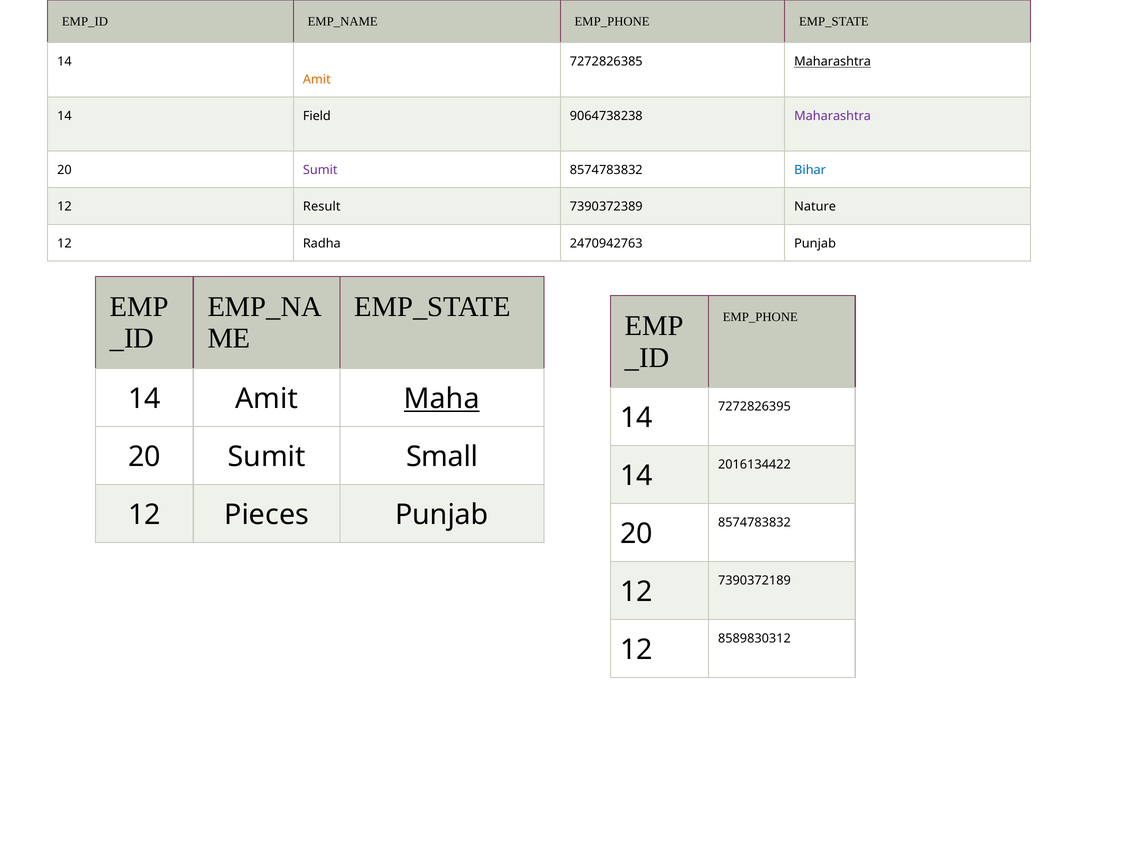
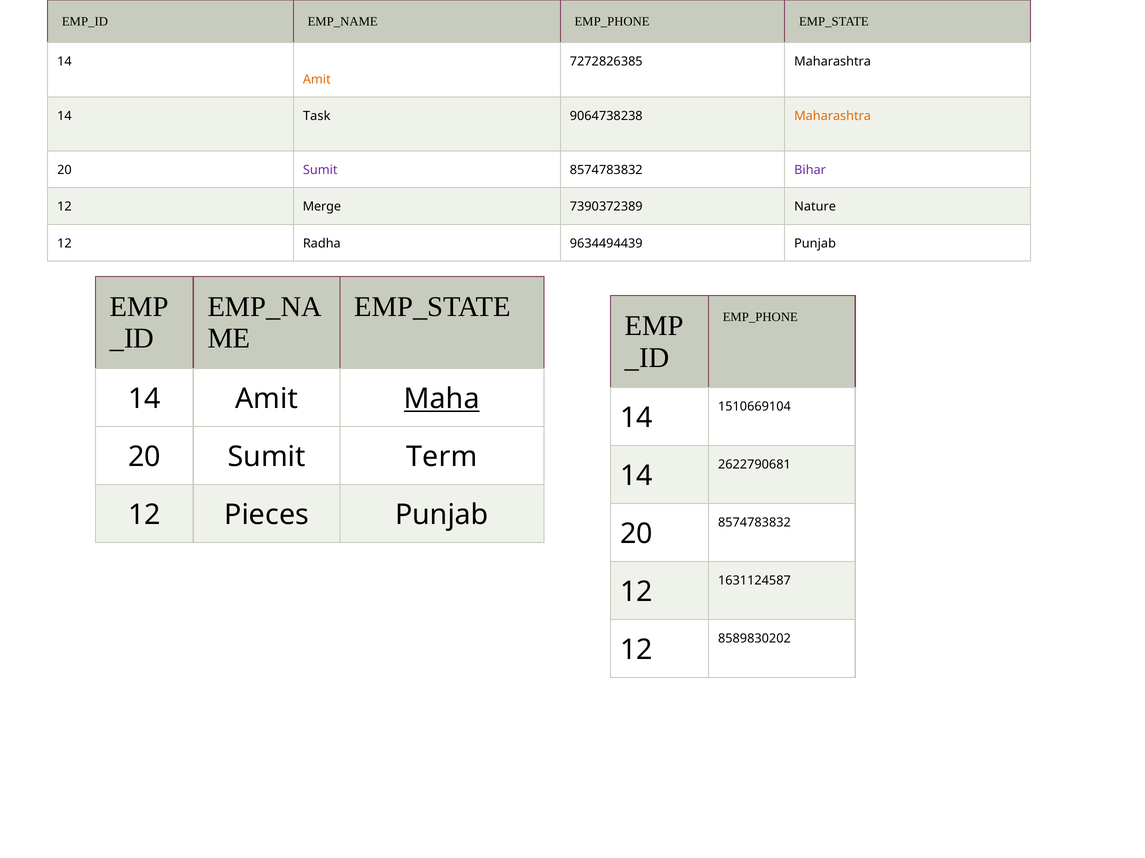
Maharashtra underline: present -> none (833, 62)
Field: Field -> Task (317, 116)
Maharashtra colour: purple -> orange (833, 116)
Bihar colour: blue -> purple (810, 170)
Result: Result -> Merge (322, 207)
2470942763: 2470942763 -> 9634494439 (606, 244)
7272826395: 7272826395 -> 1510669104 (754, 407)
Small: Small -> Term (442, 457)
2016134422: 2016134422 -> 2622790681 (754, 465)
7390372189: 7390372189 -> 1631124587 (754, 581)
8589830312: 8589830312 -> 8589830202 (754, 639)
